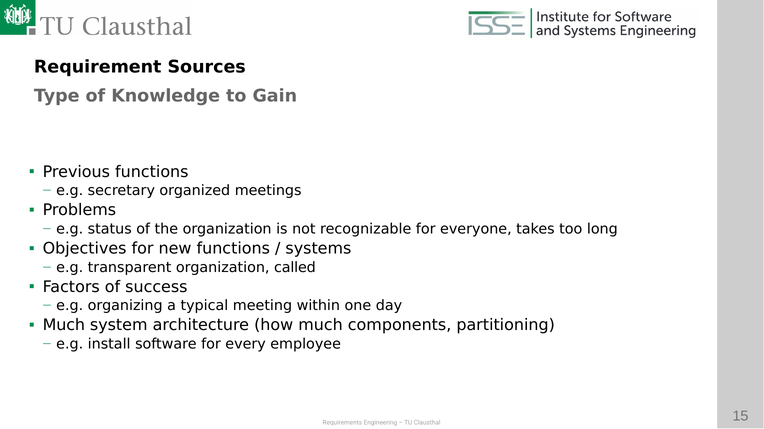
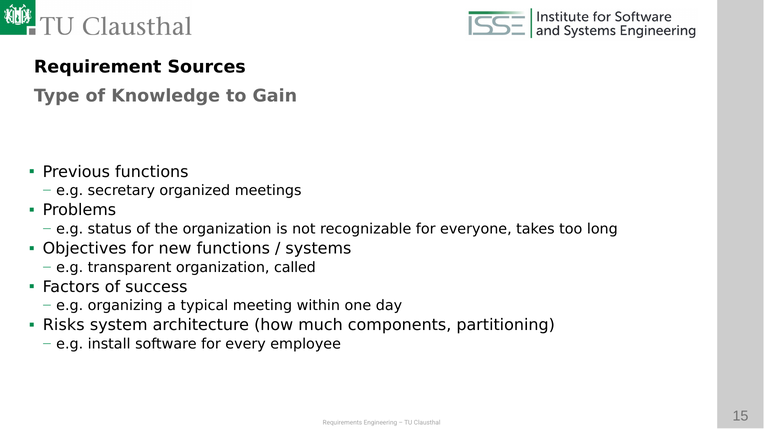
Much: Much -> Risks (64, 326)
